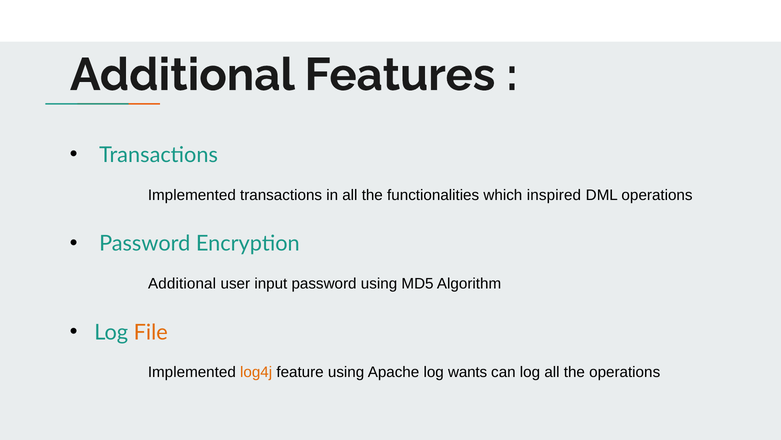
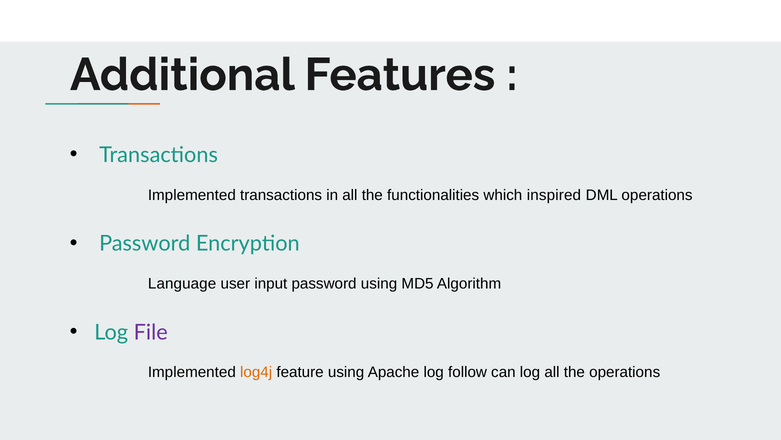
Additional: Additional -> Language (182, 283)
File colour: orange -> purple (151, 332)
wants: wants -> follow (468, 372)
